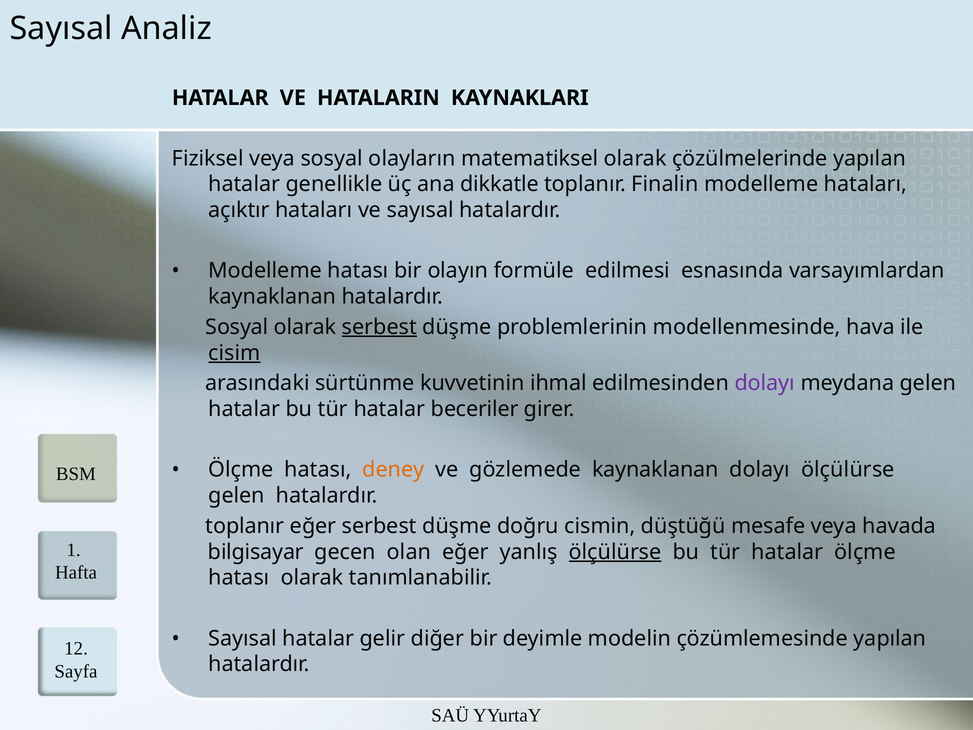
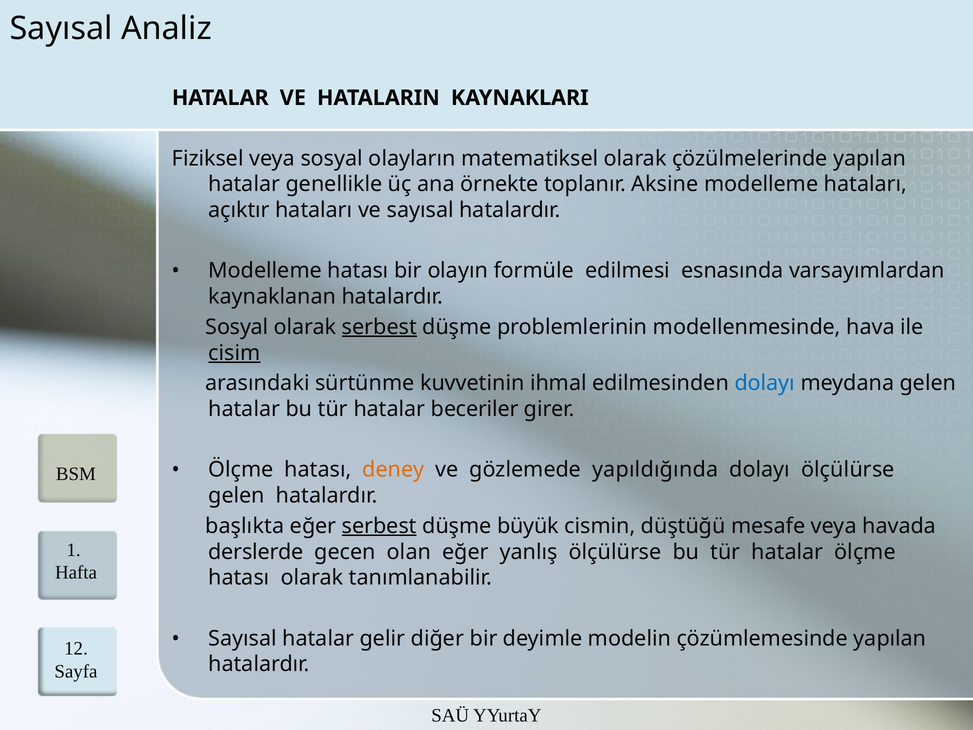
dikkatle: dikkatle -> örnekte (499, 184)
Finalin: Finalin -> Aksine (665, 184)
dolayı colour: purple -> blue (765, 383)
gözlemede kaynaklanan: kaynaklanan -> yapıldığında (655, 470)
toplanır: toplanır -> başlıkta (245, 526)
serbest underline: none -> present (379, 526)
doğru: doğru -> büyük (528, 526)
bilgisayar: bilgisayar -> derslerde (256, 552)
ölçülürse underline: present -> none (615, 552)
